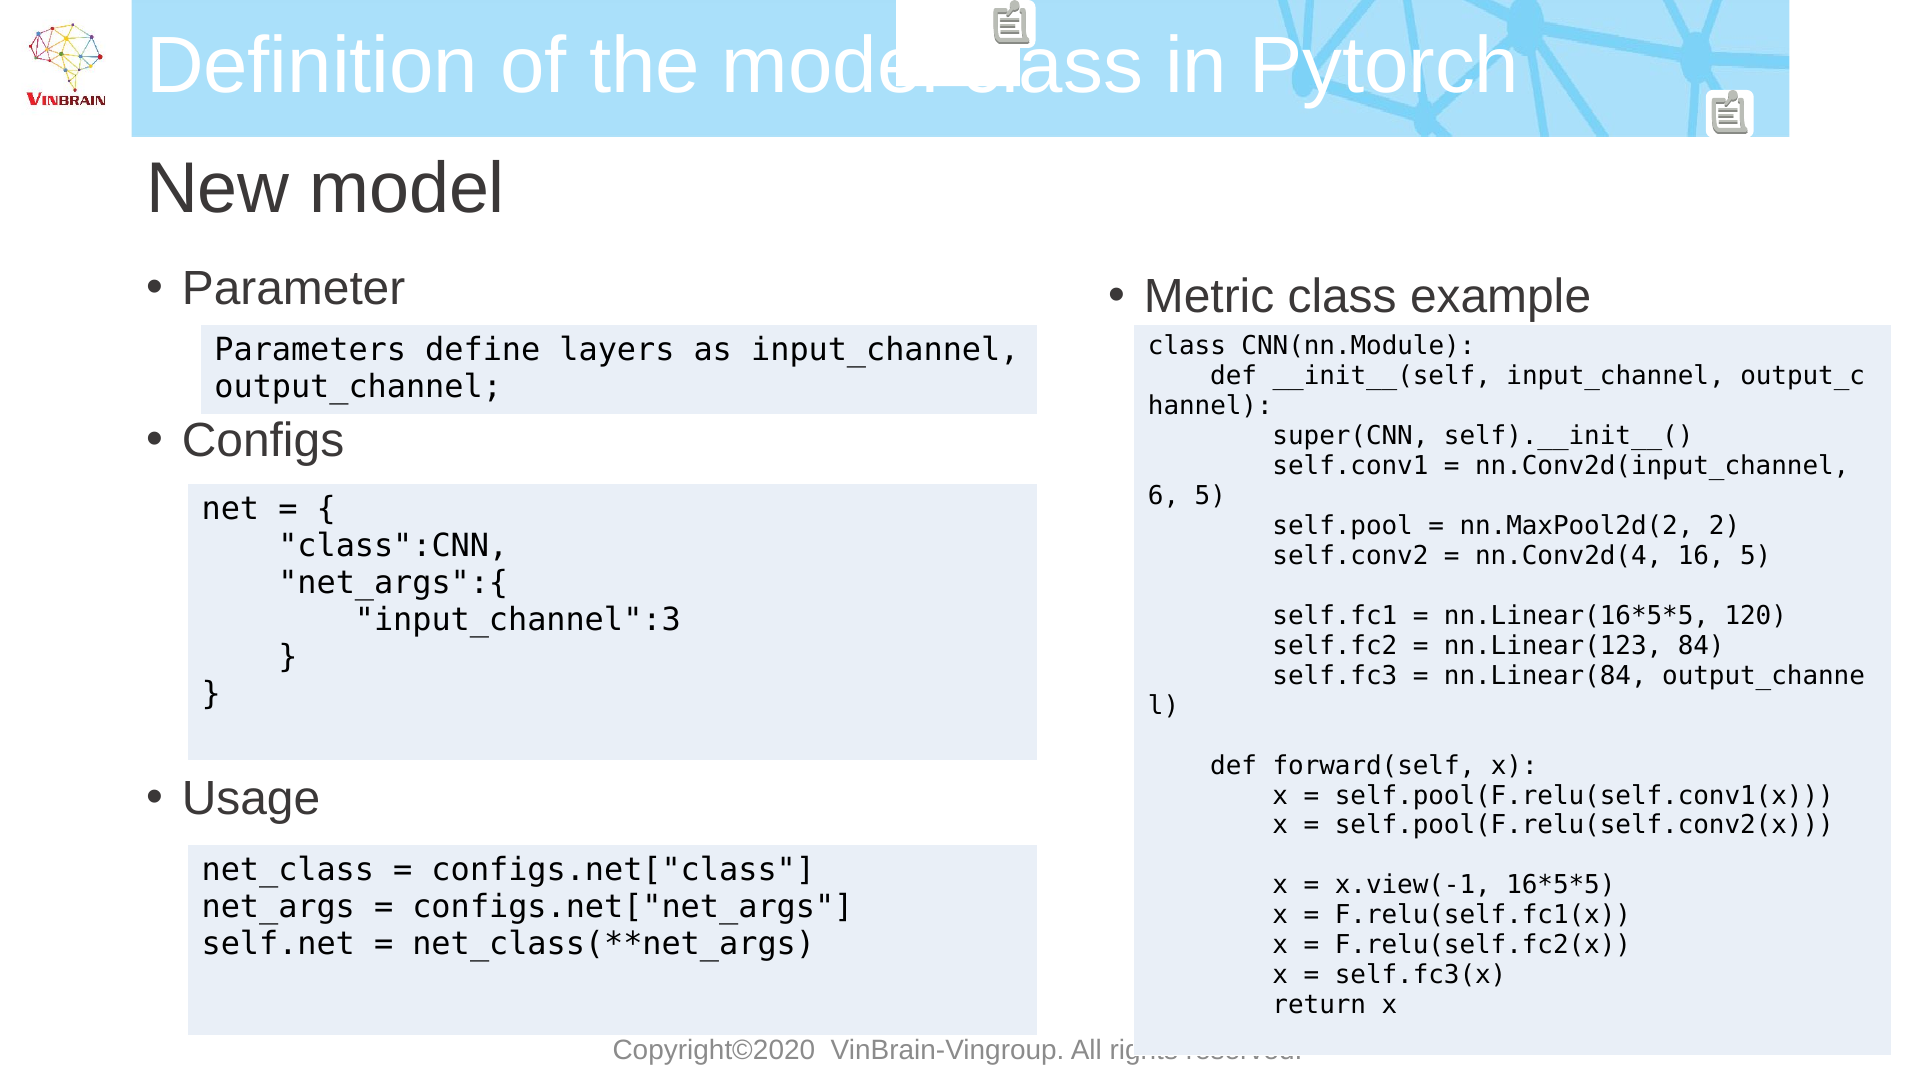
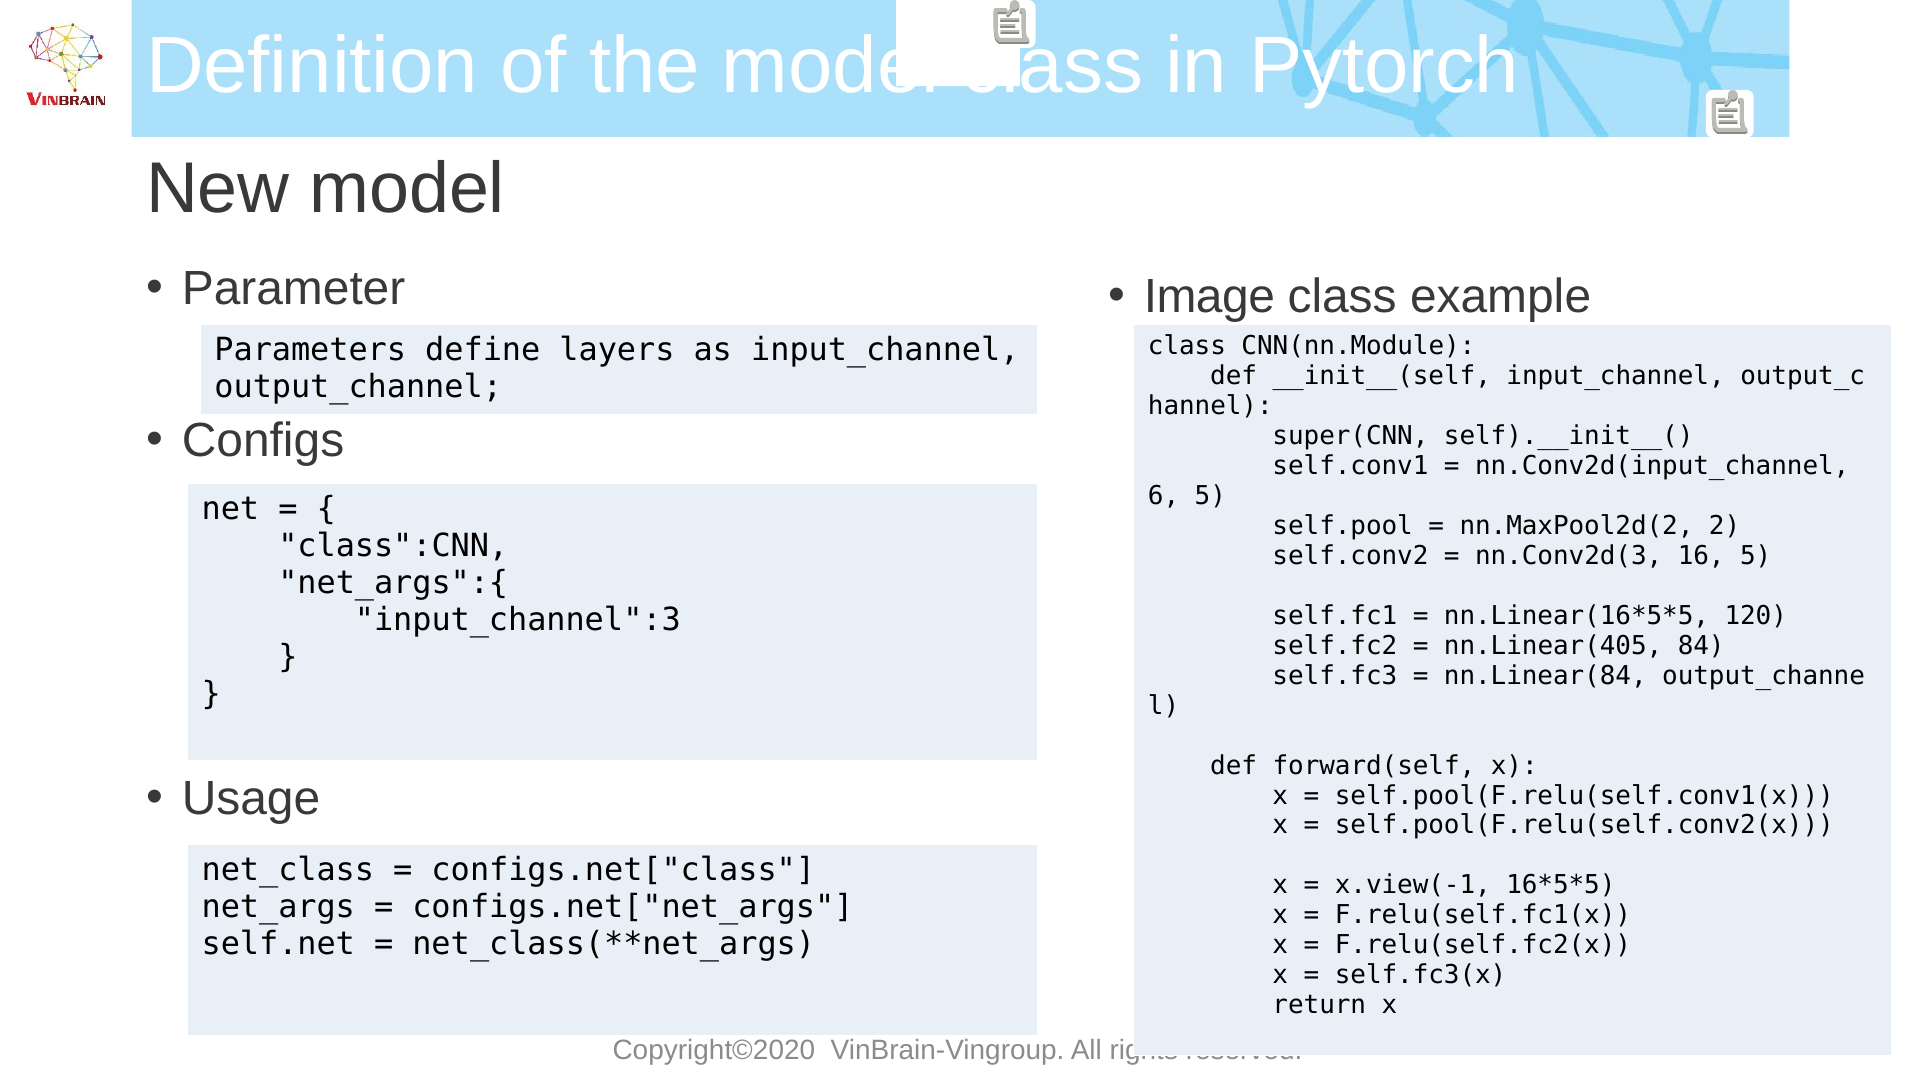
Metric: Metric -> Image (1209, 297)
nn.Conv2d(4: nn.Conv2d(4 -> nn.Conv2d(3 (1569, 556)
nn.Linear(123: nn.Linear(123 -> nn.Linear(405 (1553, 646)
